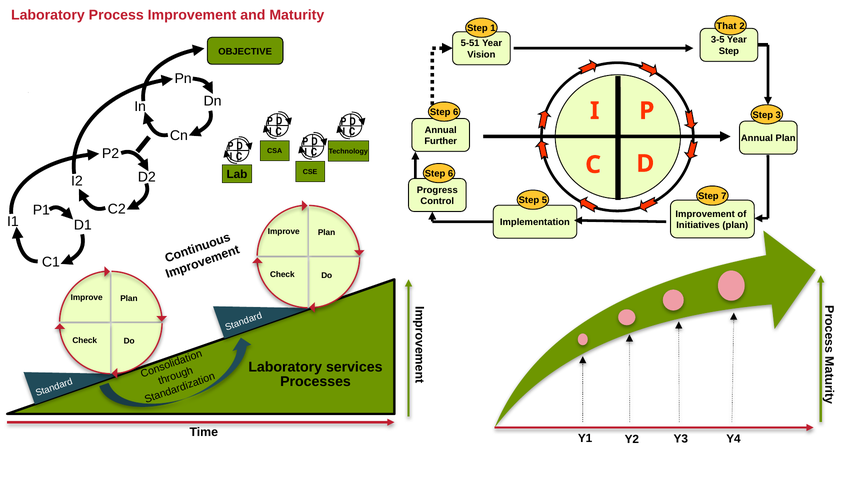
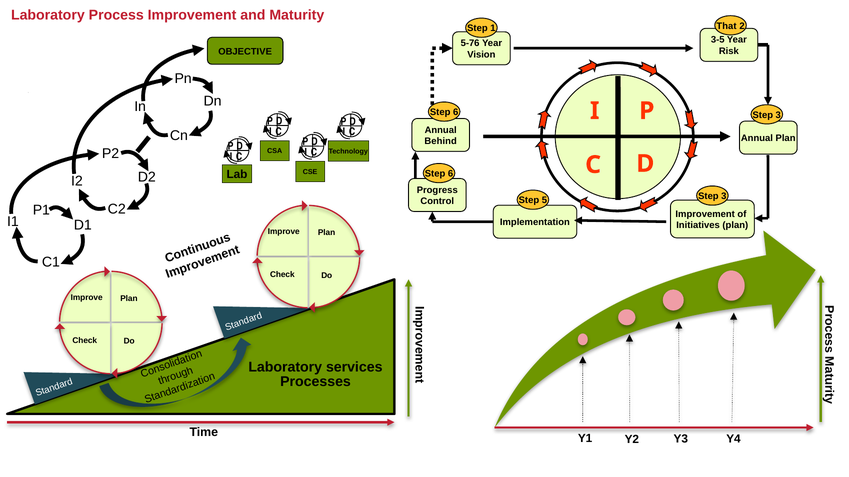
5-51: 5-51 -> 5-76 (470, 43)
Step: Step -> Risk (729, 51)
Further: Further -> Behind (441, 141)
7: 7 -> 3 (724, 196)
